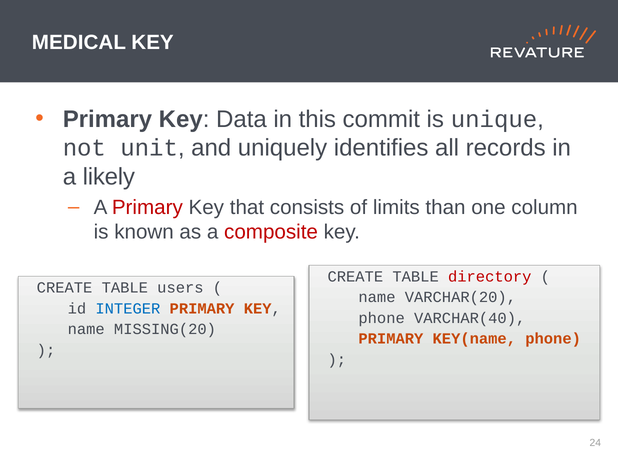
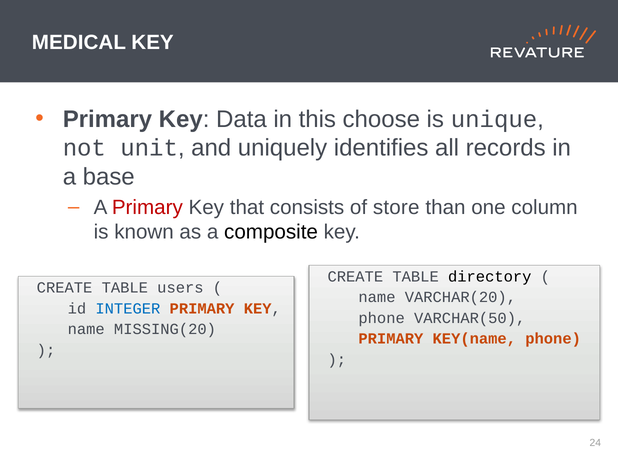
commit: commit -> choose (381, 119)
likely: likely -> base (109, 177)
limits: limits -> store (396, 208)
composite colour: red -> black (271, 232)
directory colour: red -> black (490, 277)
VARCHAR(40: VARCHAR(40 -> VARCHAR(50 (470, 318)
